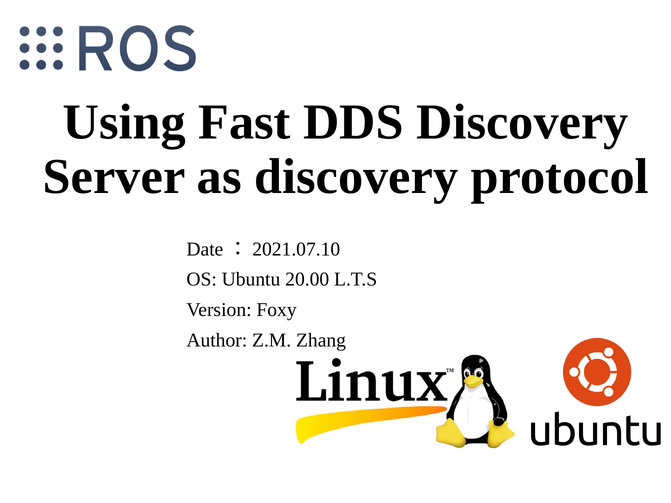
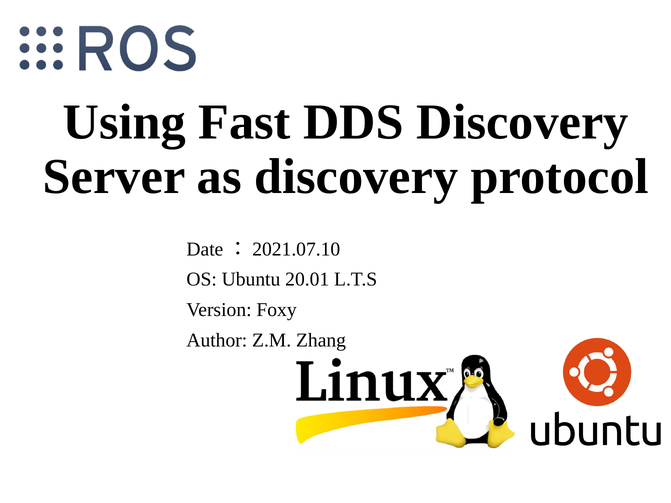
20.00: 20.00 -> 20.01 (307, 280)
